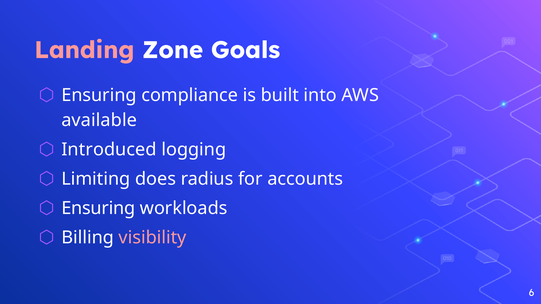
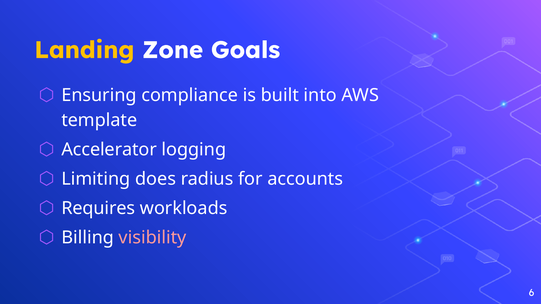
Landing colour: pink -> yellow (84, 50)
available: available -> template (99, 120)
Introduced: Introduced -> Accelerator (109, 150)
Ensuring: Ensuring -> Requires (98, 208)
